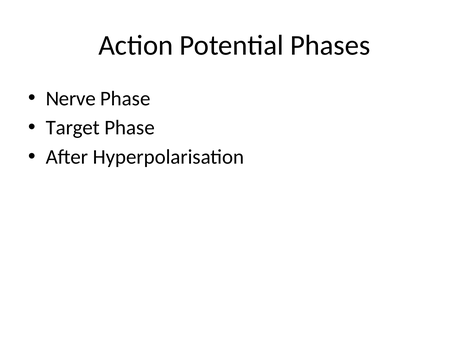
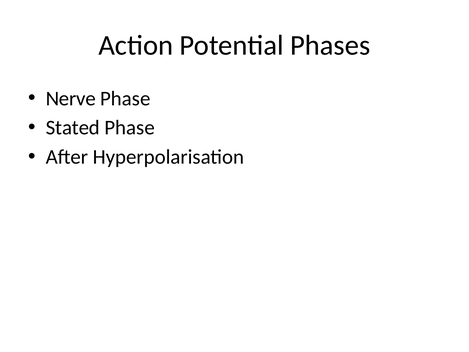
Target: Target -> Stated (73, 128)
